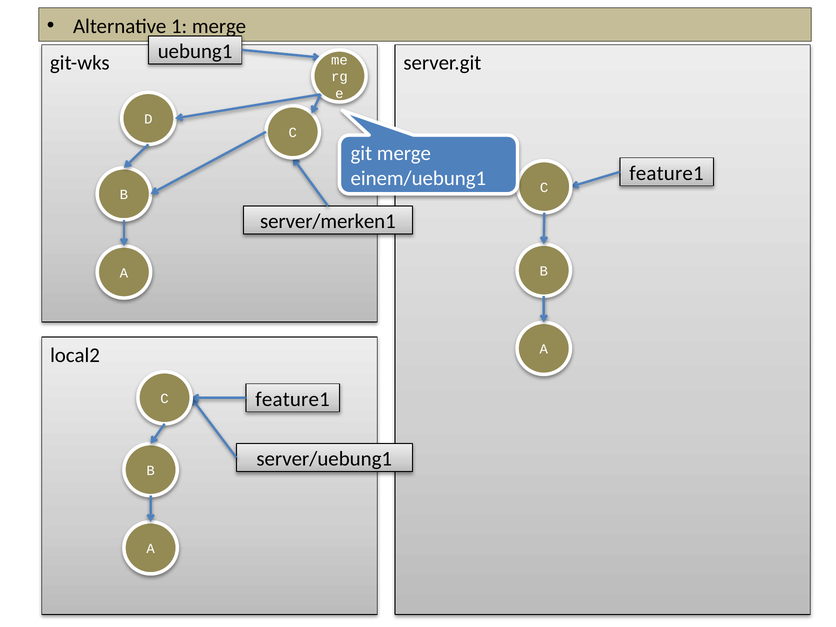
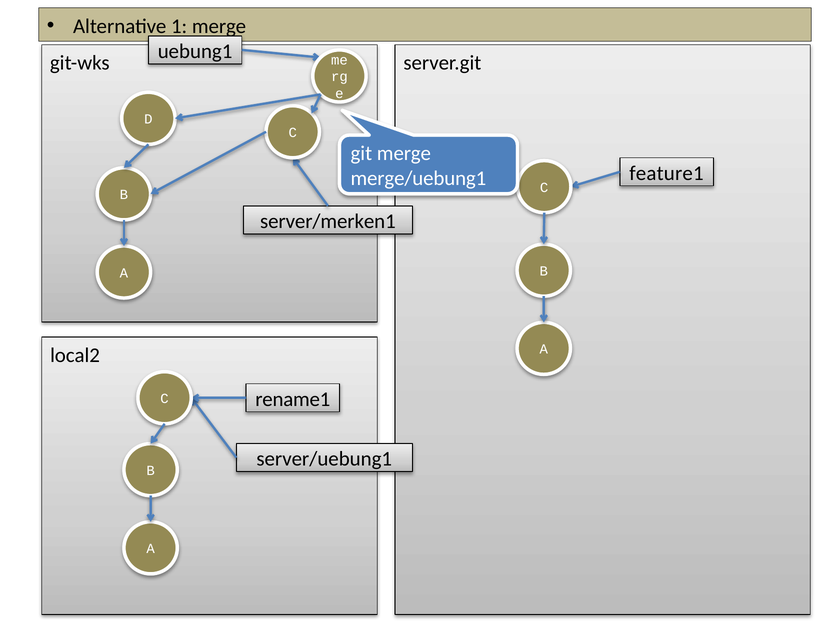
einem/uebung1: einem/uebung1 -> merge/uebung1 (418, 178)
feature1: feature1 -> rename1 (293, 399)
